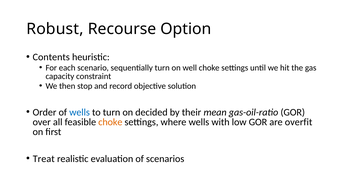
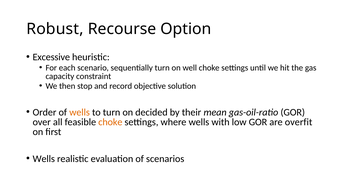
Contents: Contents -> Excessive (51, 57)
wells colour: blue -> orange (80, 113)
Treat: Treat -> Wells (44, 159)
